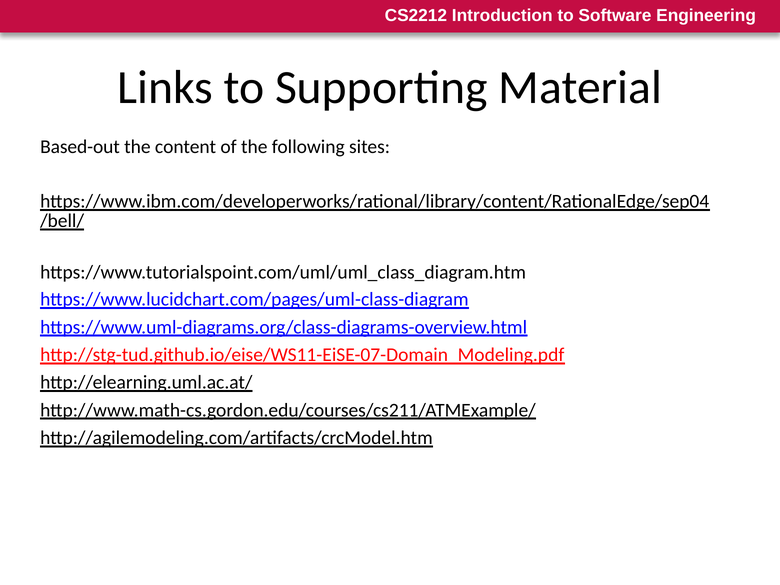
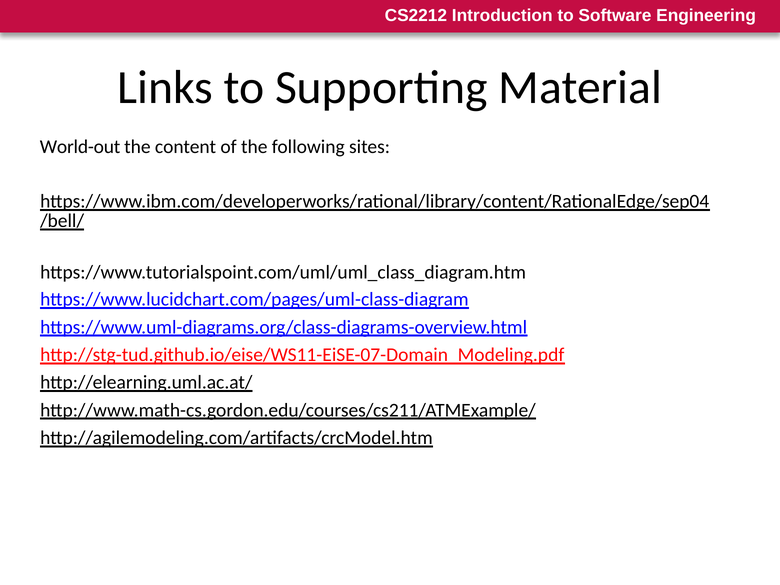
Based-out: Based-out -> World-out (80, 147)
